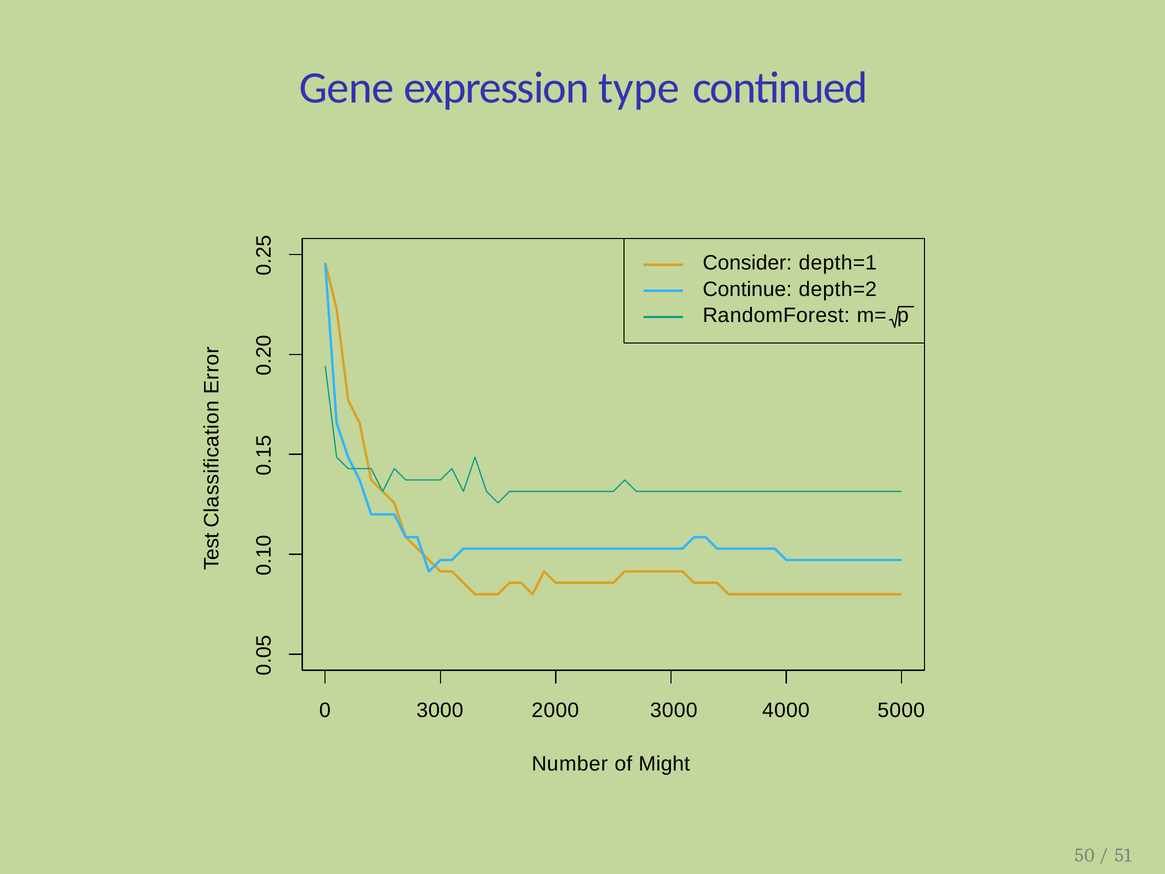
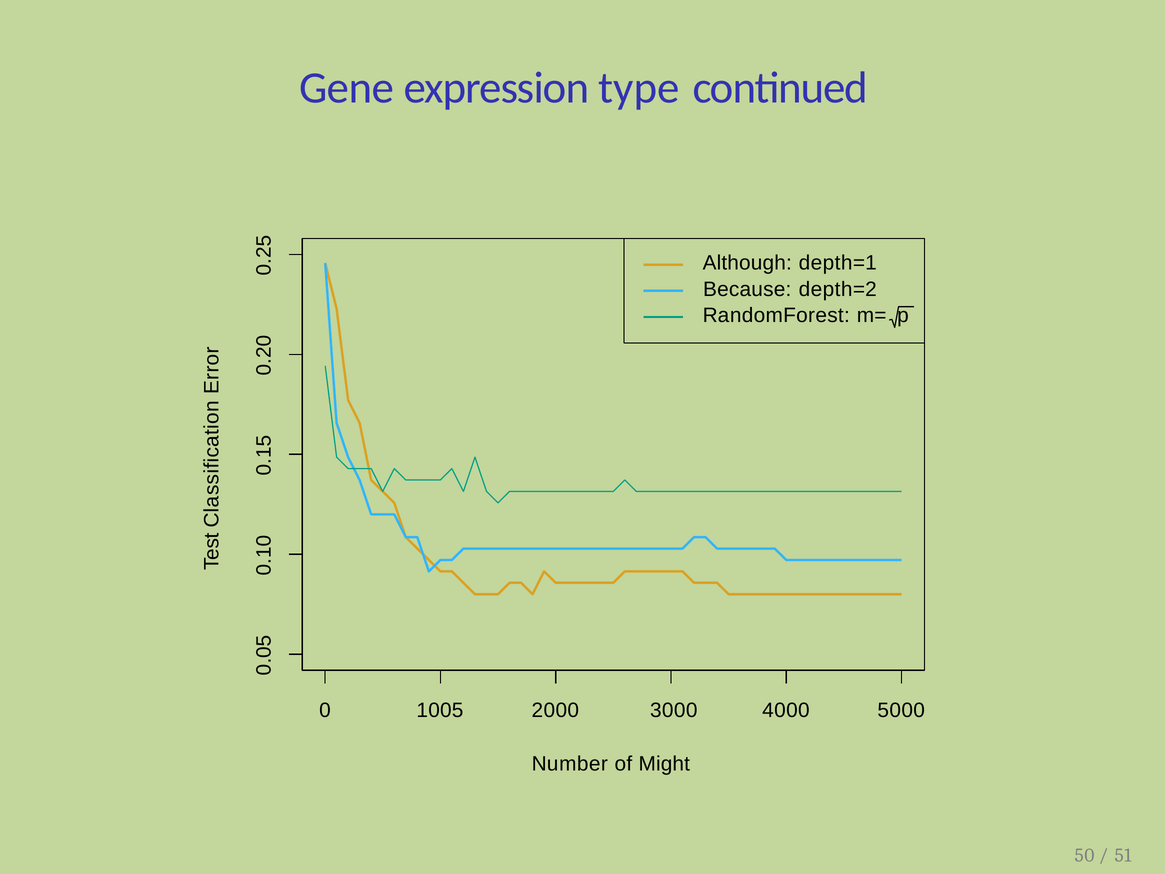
Consider: Consider -> Although (747, 263)
Continue: Continue -> Because (747, 289)
0 3000: 3000 -> 1005 (440, 711)
